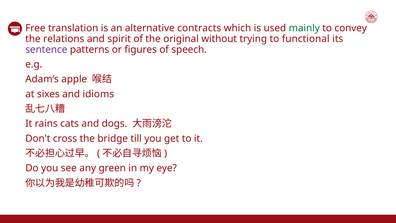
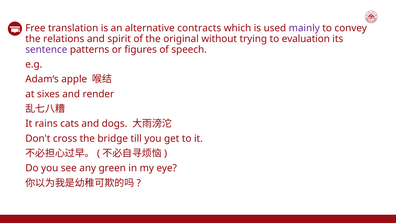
mainly colour: green -> purple (304, 28)
functional: functional -> evaluation (306, 39)
idioms: idioms -> render (98, 94)
